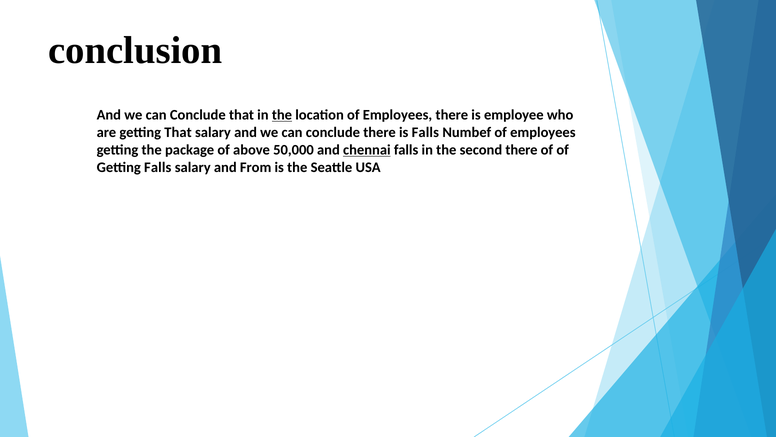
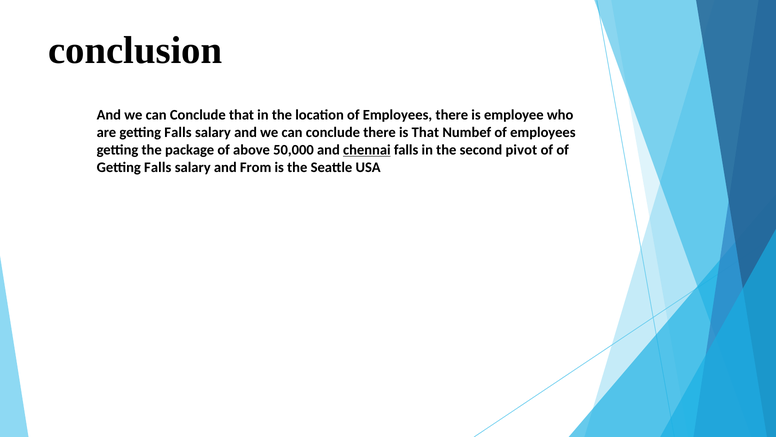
the underline: present -> none (282, 115)
are getting That: That -> Falls (178, 132)
is Falls: Falls -> That (425, 132)
second there: there -> pivot (521, 150)
